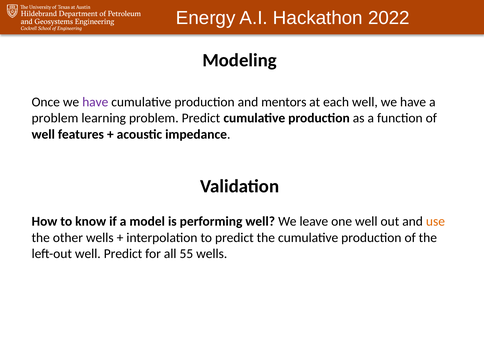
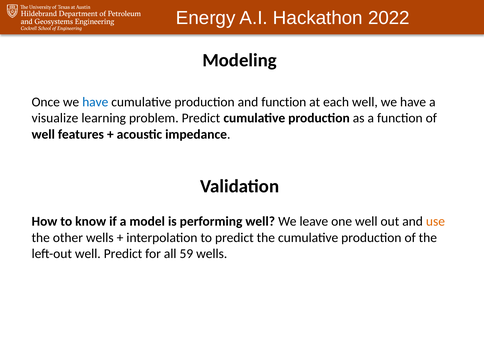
have colour: purple -> blue (95, 102)
and mentors: mentors -> function (284, 102)
problem: problem -> visualize (55, 118)
55: 55 -> 59 (186, 254)
